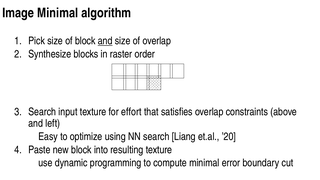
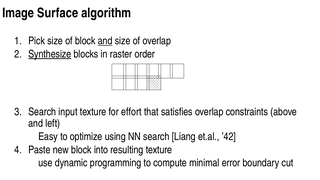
Image Minimal: Minimal -> Surface (58, 13)
Synthesize underline: none -> present (50, 54)
’20: ’20 -> ’42 (229, 137)
